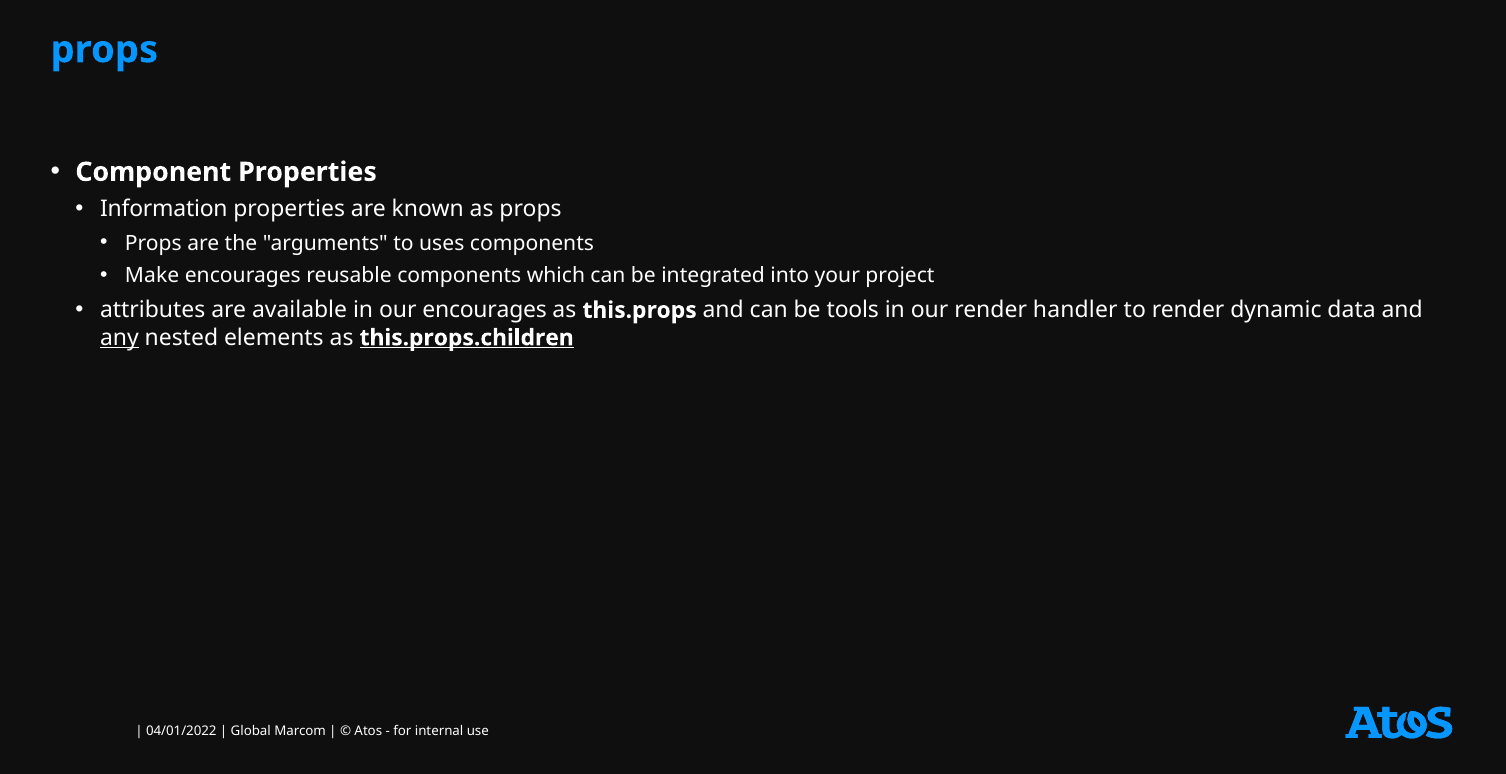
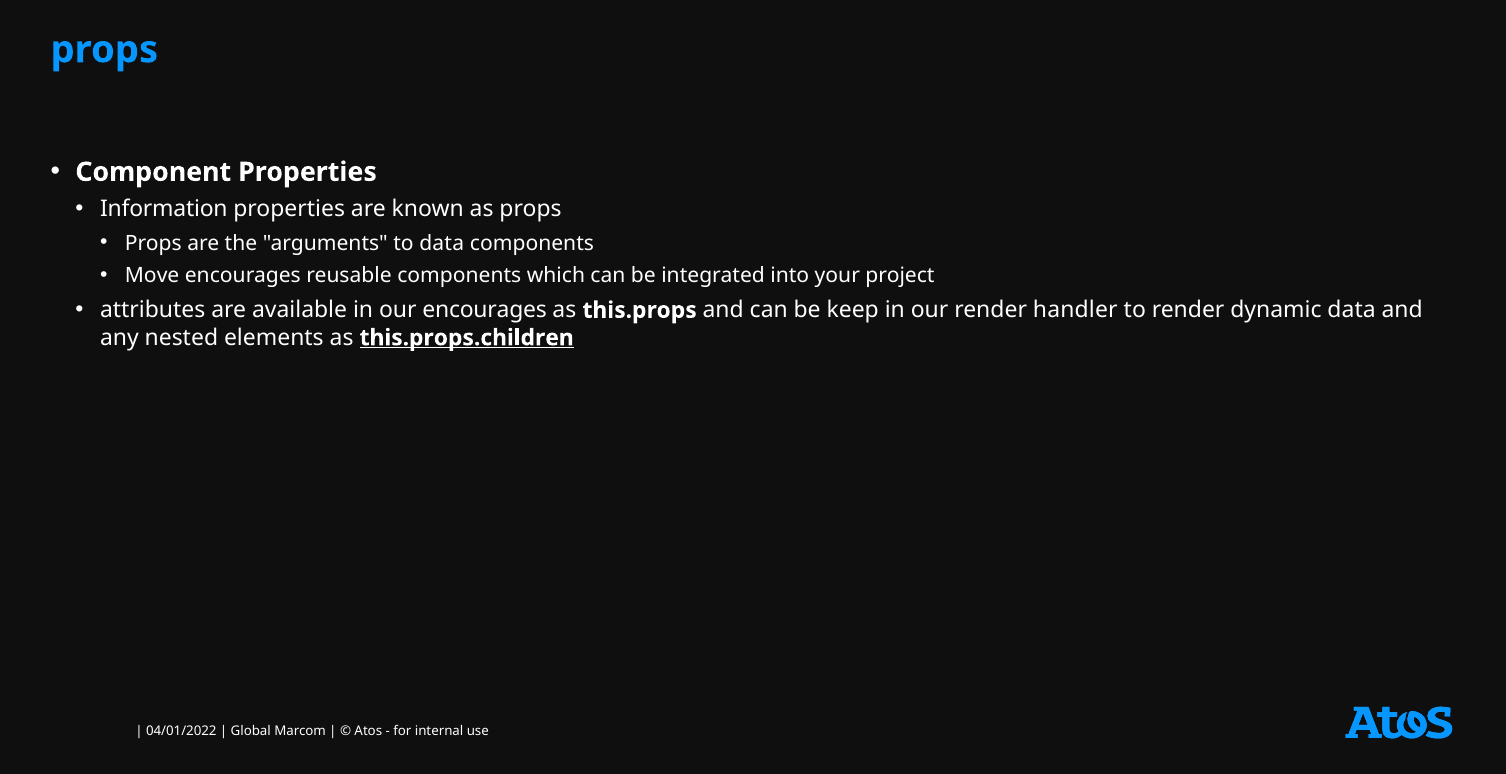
to uses: uses -> data (442, 243)
Make: Make -> Move (152, 276)
tools: tools -> keep (853, 310)
any underline: present -> none (119, 338)
